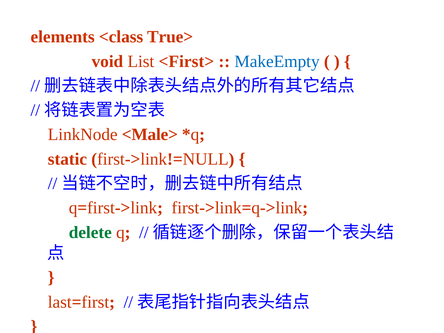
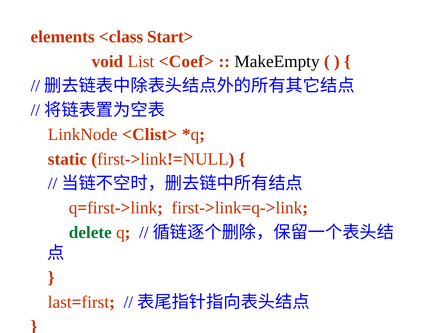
True>: True> -> Start> (170, 37)
<First>: <First> -> <Coef> (186, 61)
MakeEmpty colour: blue -> black (277, 61)
<Male>: <Male> -> <Clist> (150, 135)
